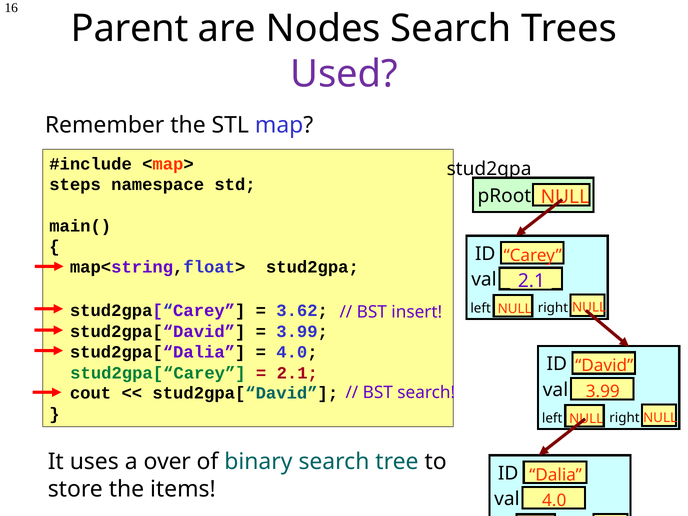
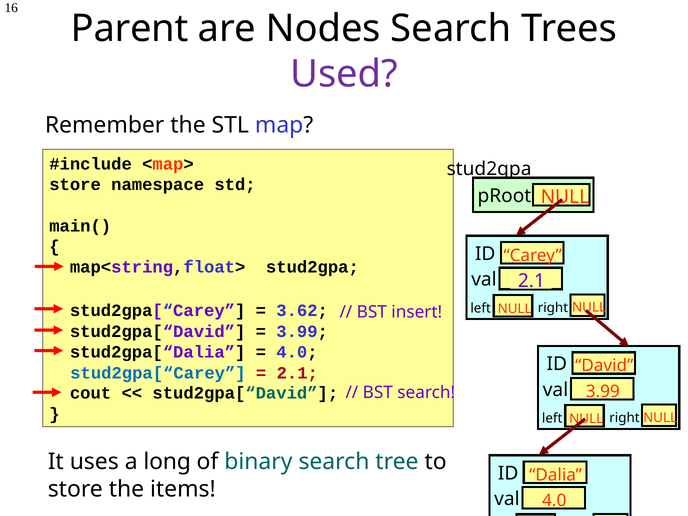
steps: steps -> store (75, 185)
stud2gpa[“Carey colour: green -> blue (158, 373)
over: over -> long (167, 462)
